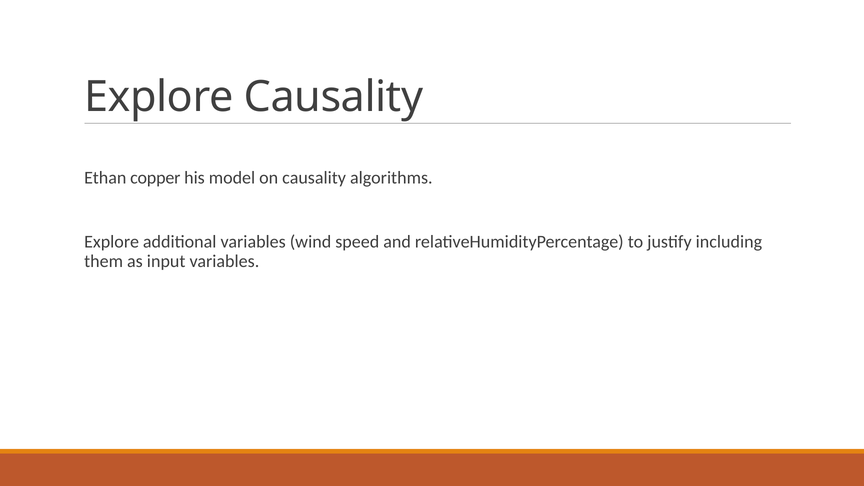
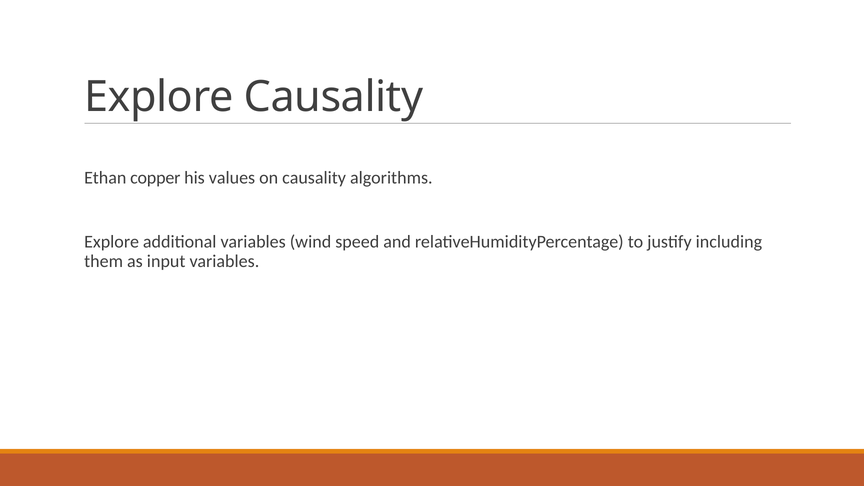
model: model -> values (232, 178)
